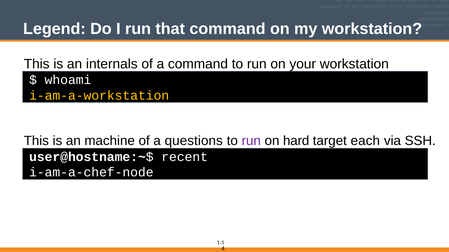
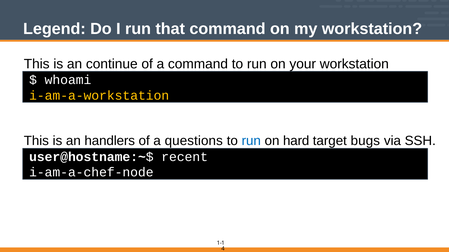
internals: internals -> continue (112, 64)
machine: machine -> handlers (110, 141)
run colour: purple -> blue (251, 141)
each: each -> bugs (365, 141)
